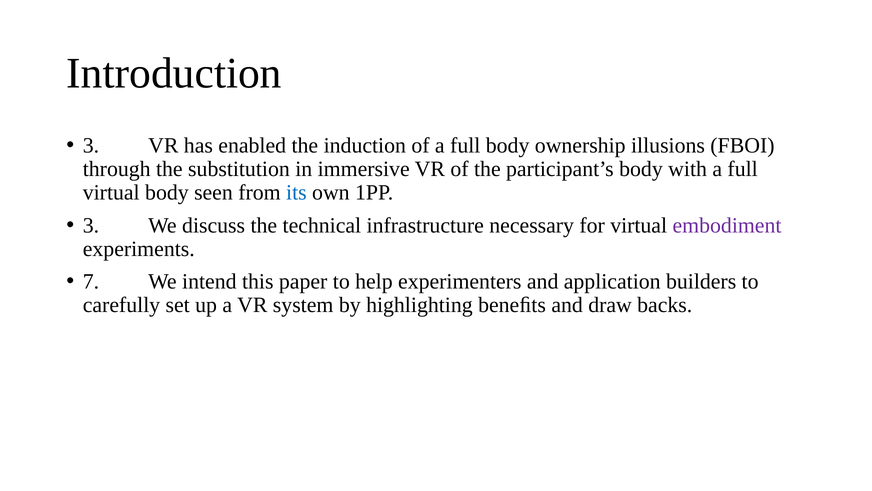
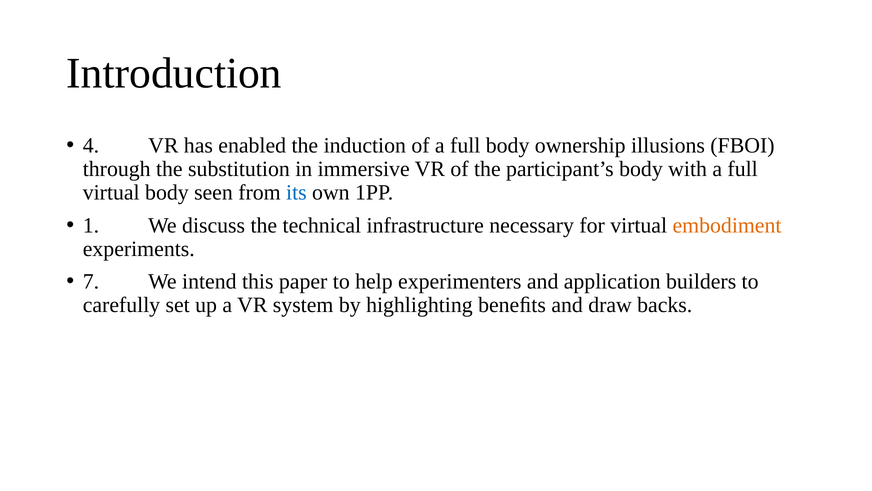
3: 3 -> 4 (91, 145)
3: 3 -> 1 (91, 225)
embodiment colour: purple -> orange (727, 225)
